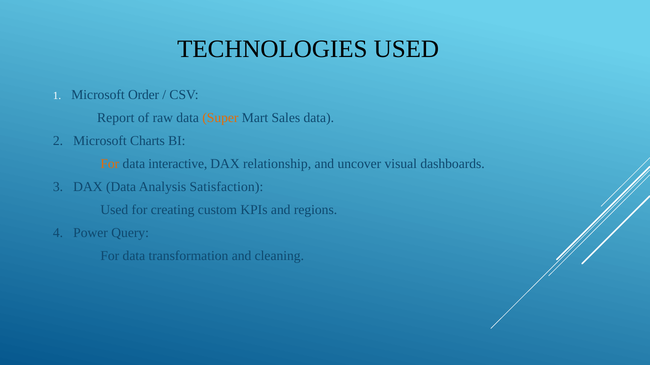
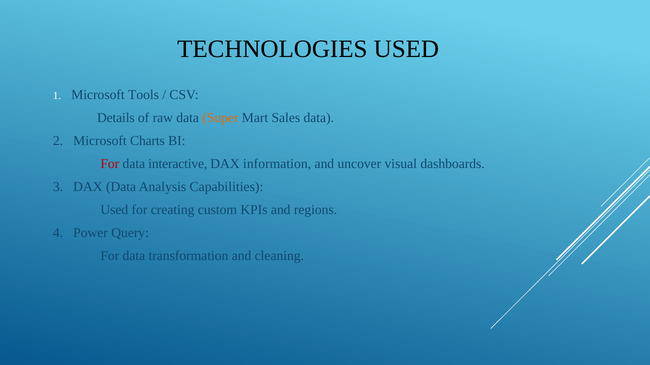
Order: Order -> Tools (144, 95)
Report: Report -> Details (116, 118)
For colour: orange -> red (110, 164)
relationship: relationship -> information (277, 164)
Satisfaction: Satisfaction -> Capabilities (226, 187)
